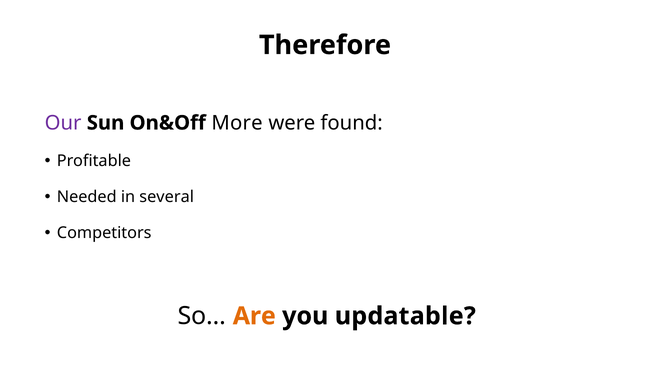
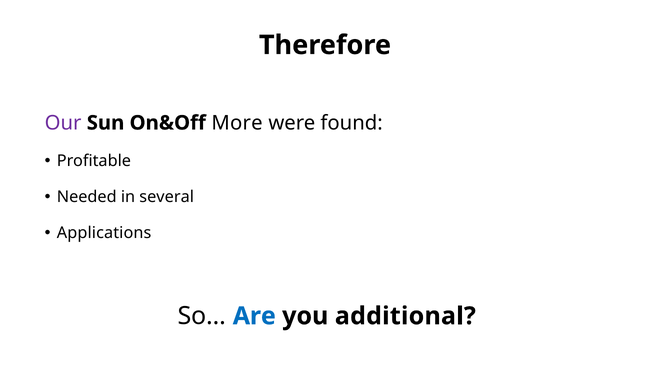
Competitors: Competitors -> Applications (104, 233)
Are colour: orange -> blue (254, 317)
updatable: updatable -> additional (405, 317)
